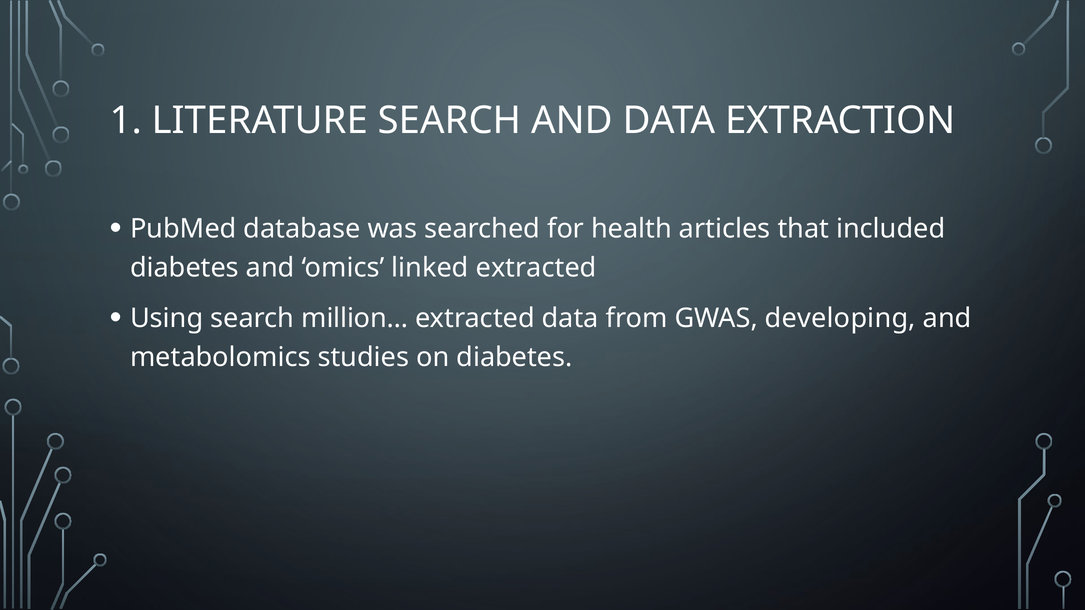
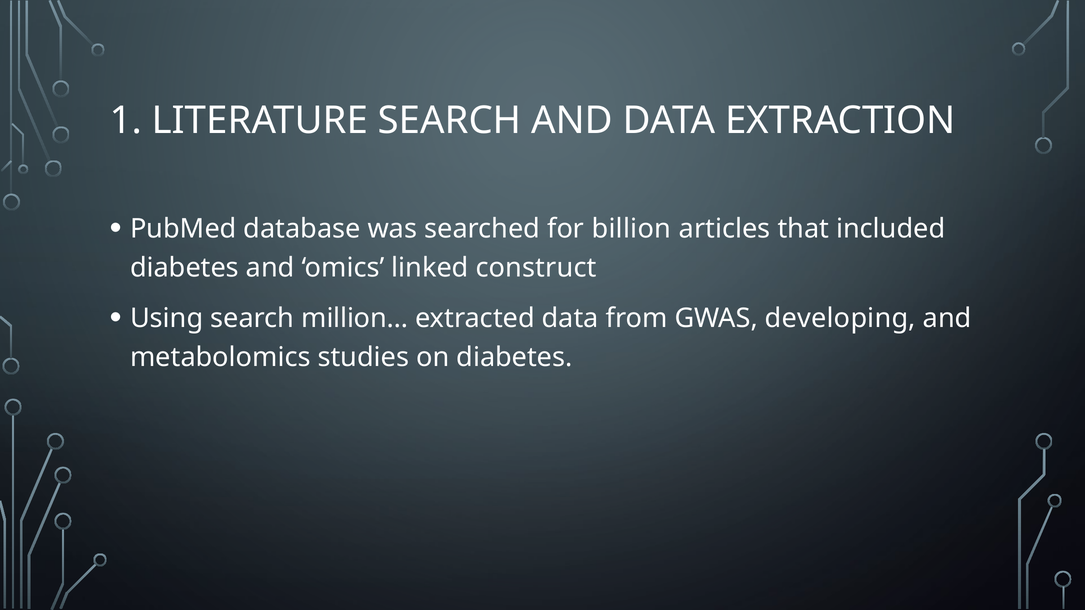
health: health -> billion (631, 229)
linked extracted: extracted -> construct (536, 268)
